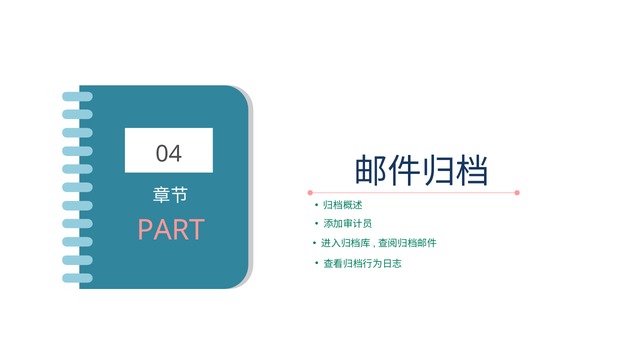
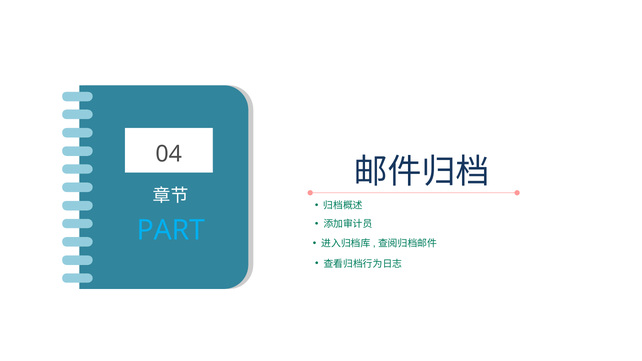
PART colour: pink -> light blue (171, 230)
